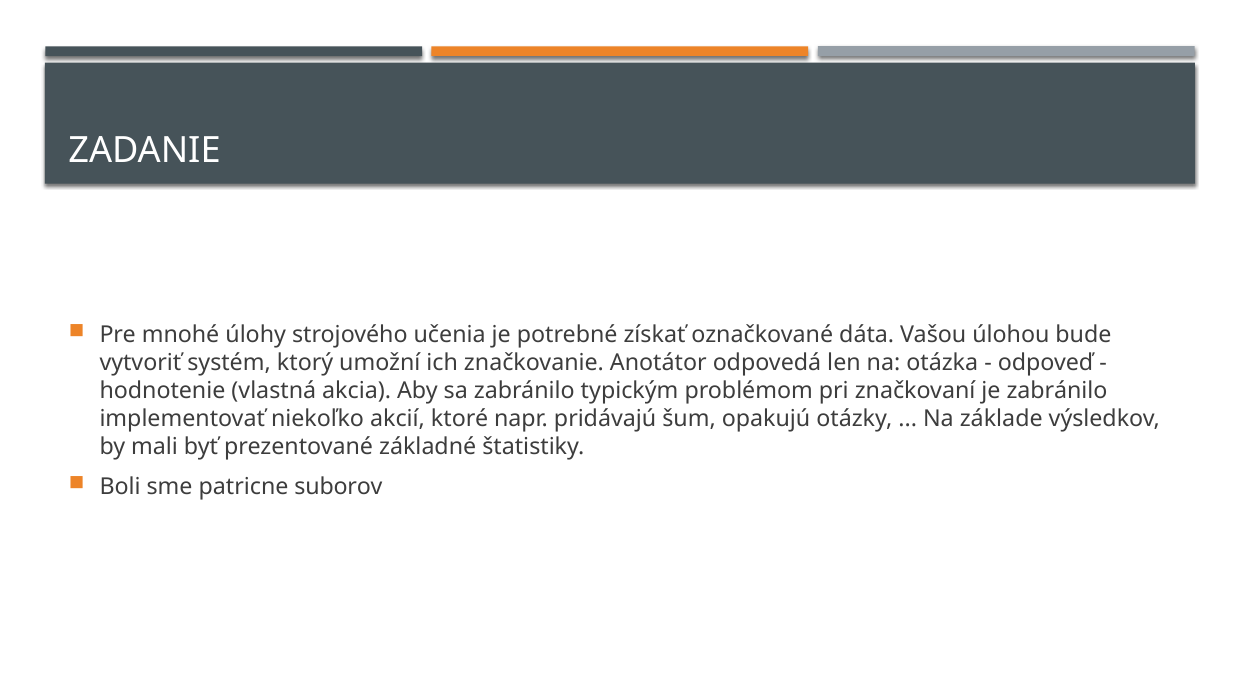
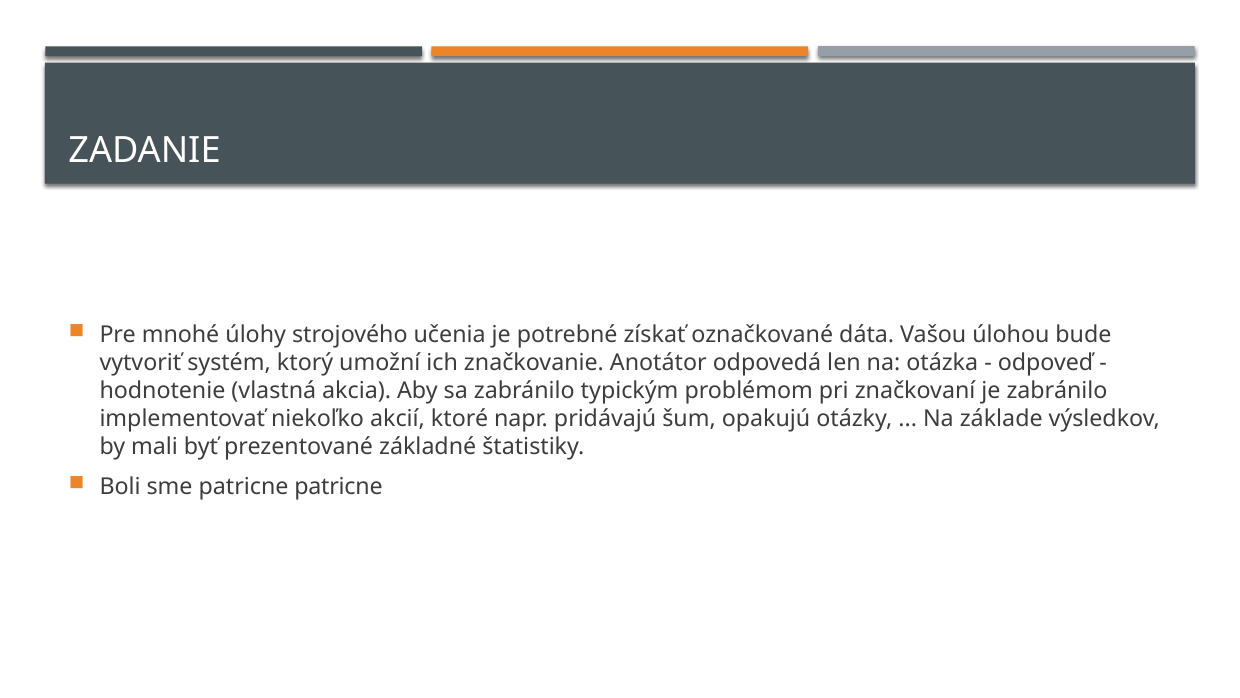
patricne suborov: suborov -> patricne (338, 486)
